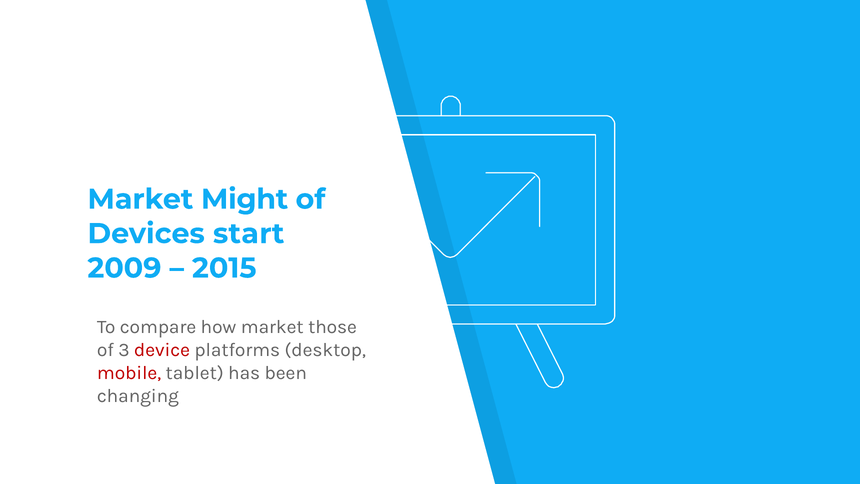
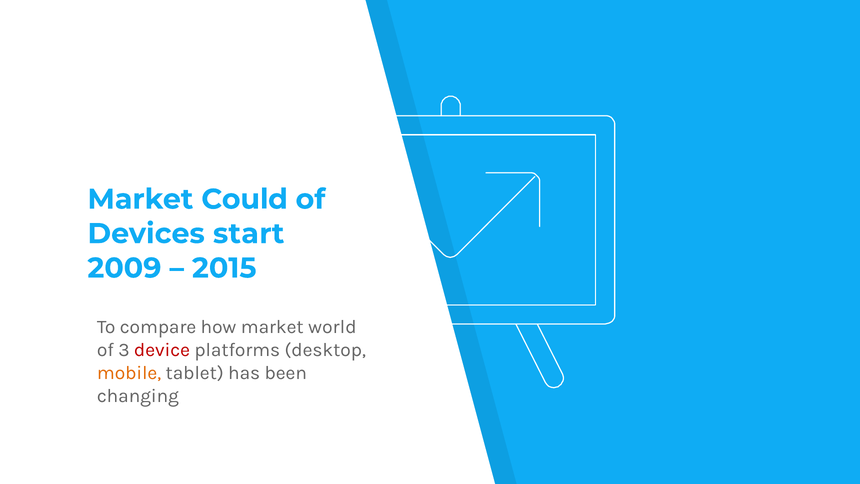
Might: Might -> Could (245, 199)
those: those -> world (332, 327)
mobile colour: red -> orange (129, 373)
